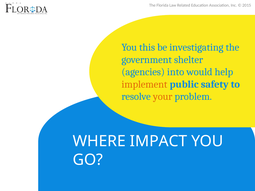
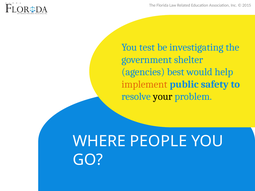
this: this -> test (147, 47)
into: into -> best (176, 72)
your colour: orange -> black (163, 97)
IMPACT: IMPACT -> PEOPLE (158, 141)
